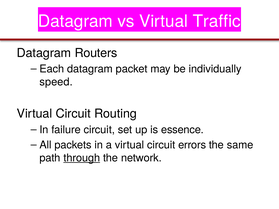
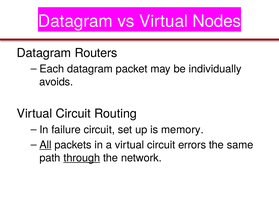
Traffic: Traffic -> Nodes (217, 21)
speed: speed -> avoids (56, 82)
essence: essence -> memory (182, 130)
All underline: none -> present (45, 145)
